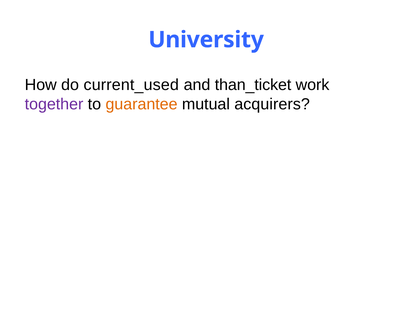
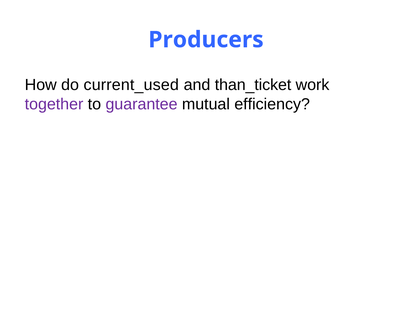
University: University -> Producers (206, 40)
guarantee colour: orange -> purple (142, 104)
acquirers: acquirers -> efficiency (272, 104)
